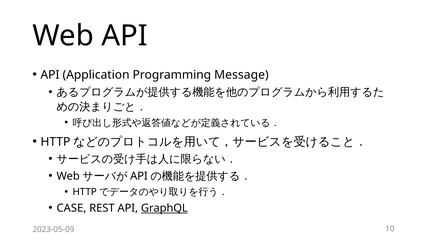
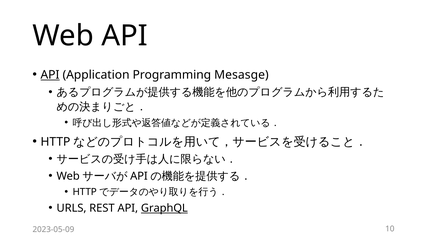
API underline: none -> present (50, 75)
Message: Message -> Mesasge (241, 75)
CASE: CASE -> URLS (72, 208)
